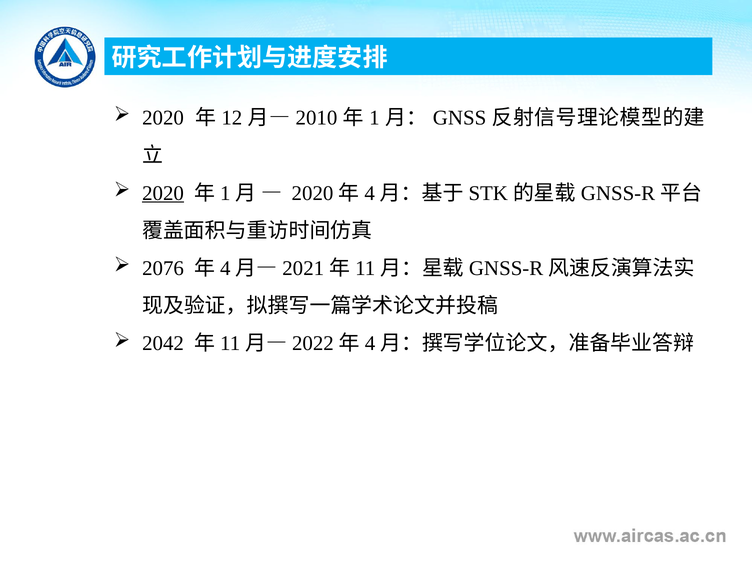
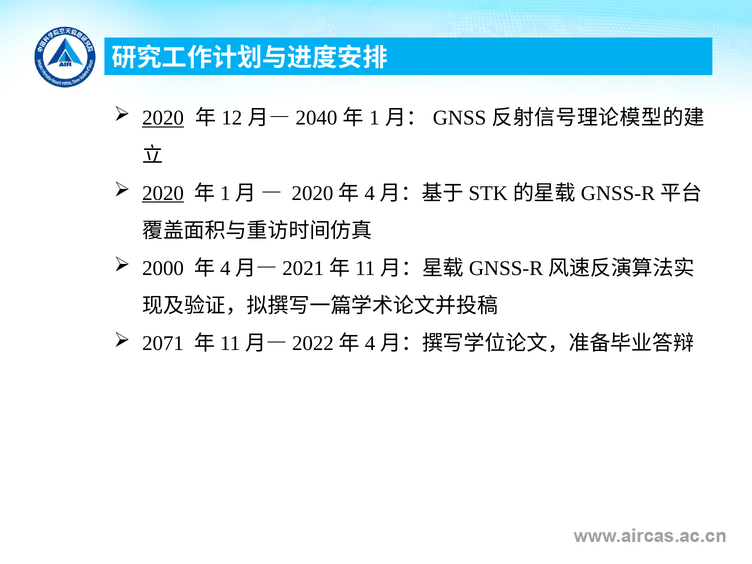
2020 underline: none -> present (163, 118)
2010: 2010 -> 2040 (316, 118)
2076: 2076 -> 2000 (163, 268)
2042: 2042 -> 2071 (163, 344)
